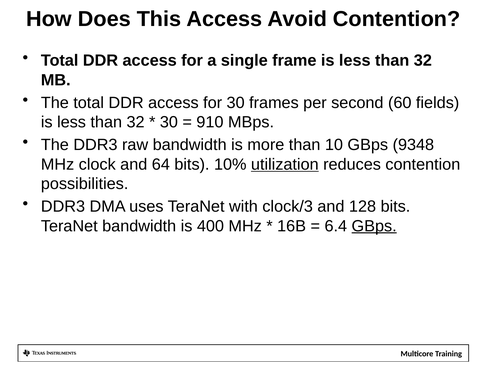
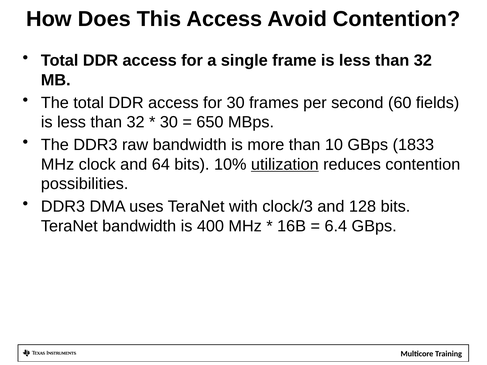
910: 910 -> 650 (210, 122)
9348: 9348 -> 1833 (413, 145)
GBps underline: present -> none (374, 226)
